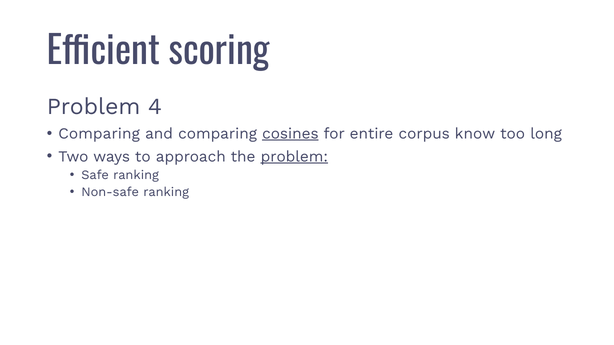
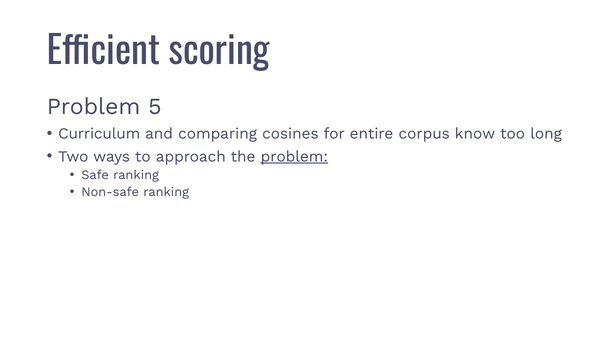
4: 4 -> 5 (155, 107)
Comparing: Comparing -> Curriculum (99, 134)
cosines underline: present -> none (290, 134)
